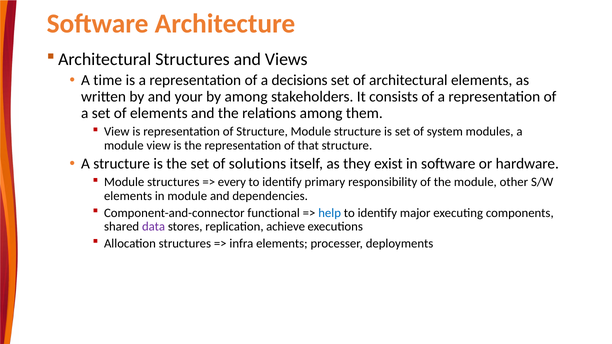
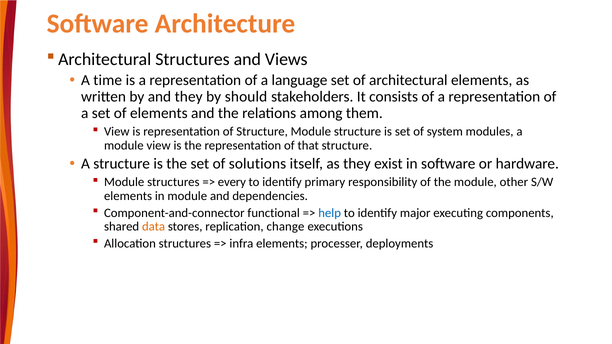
decisions: decisions -> language (299, 80)
and your: your -> they (189, 97)
by among: among -> should (246, 97)
data colour: purple -> orange (154, 227)
achieve: achieve -> change (285, 227)
